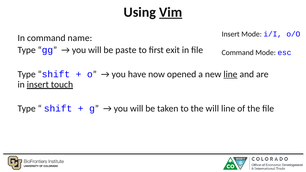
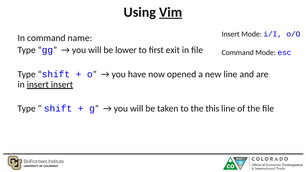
paste: paste -> lower (126, 50)
line underline: present -> none (230, 74)
insert touch: touch -> insert (62, 85)
the will: will -> this (212, 109)
